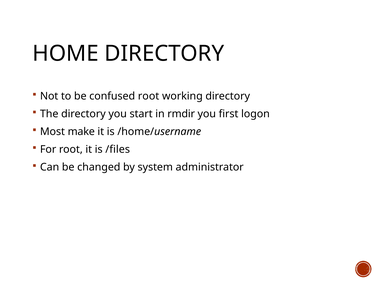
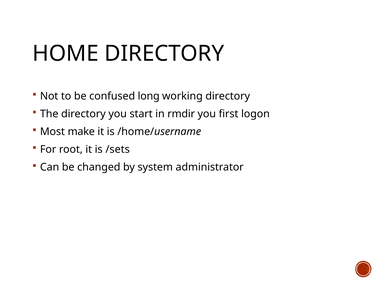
confused root: root -> long (149, 96)
/files: /files -> /sets (118, 149)
